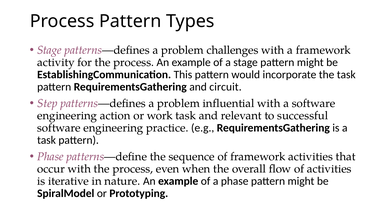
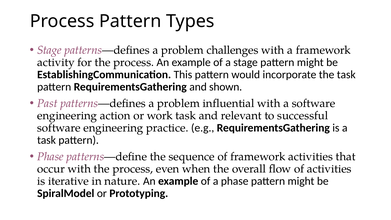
circuit: circuit -> shown (226, 87)
Step: Step -> Past (47, 103)
